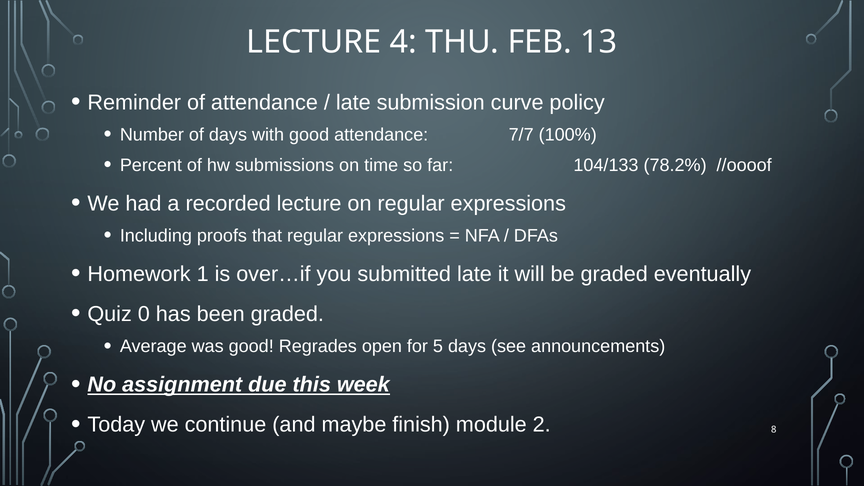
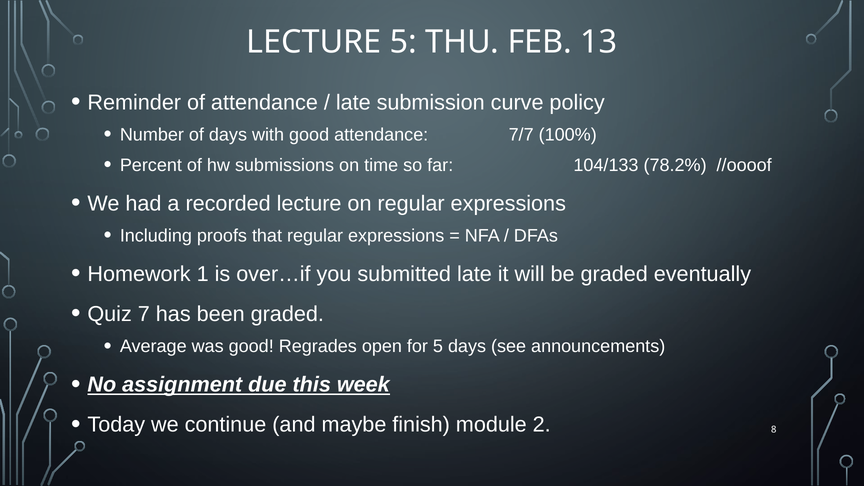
LECTURE 4: 4 -> 5 (403, 42)
0: 0 -> 7 (144, 314)
